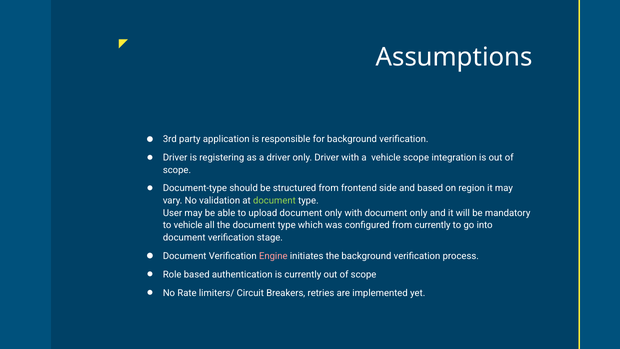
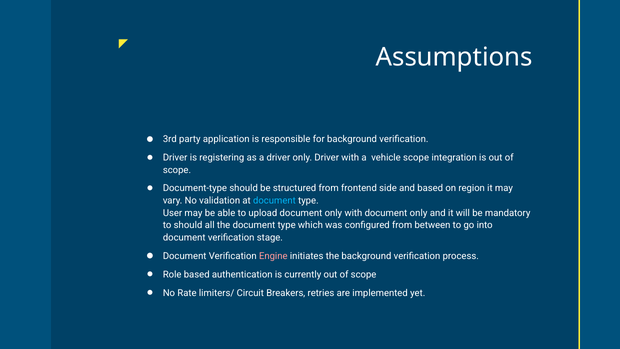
document colour: light green -> light blue (274, 200)
to vehicle: vehicle -> should (188, 225)
from currently: currently -> between (432, 225)
